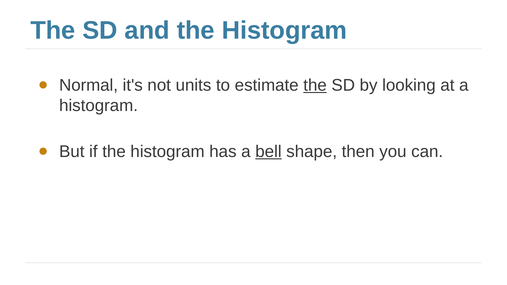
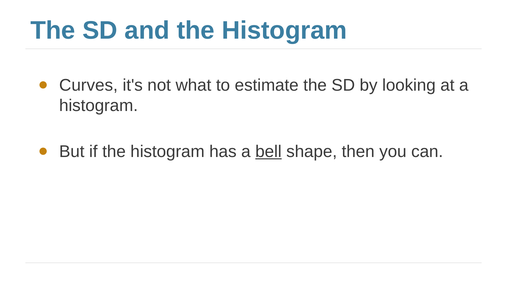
Normal: Normal -> Curves (88, 85)
units: units -> what (193, 85)
the underline: present -> none (315, 85)
